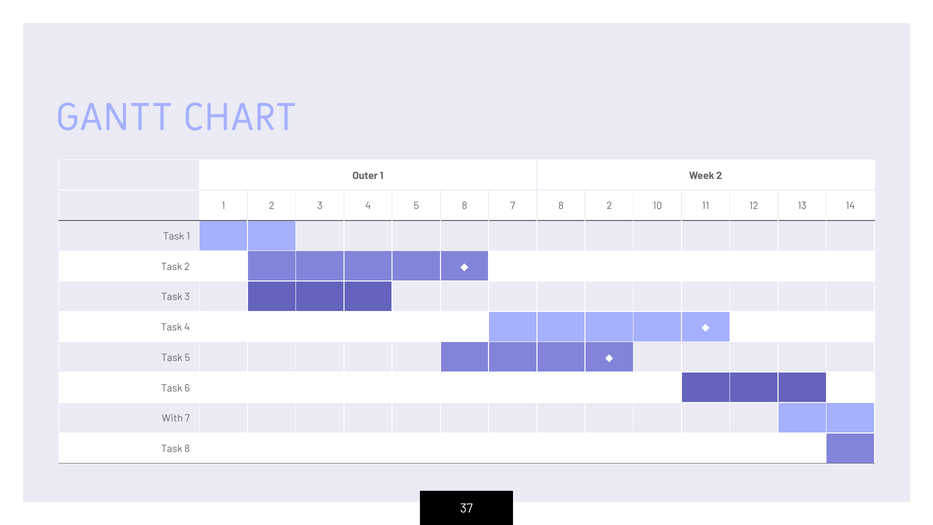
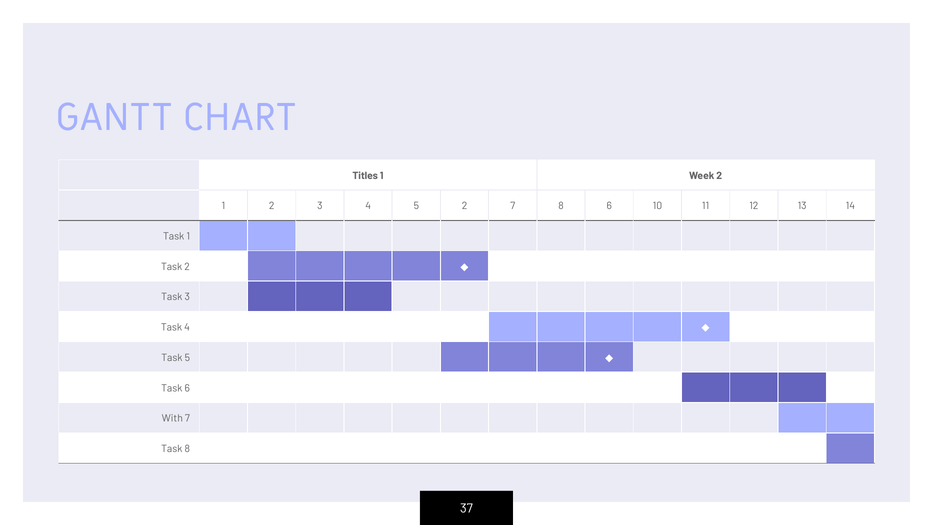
Outer: Outer -> Titles (365, 176)
5 8: 8 -> 2 (465, 206)
8 2: 2 -> 6 (609, 206)
